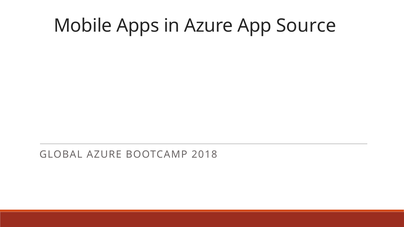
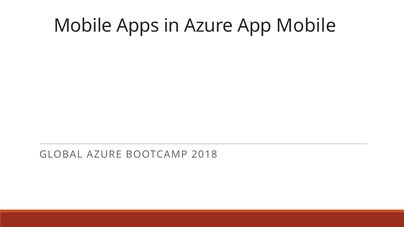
App Source: Source -> Mobile (306, 26)
